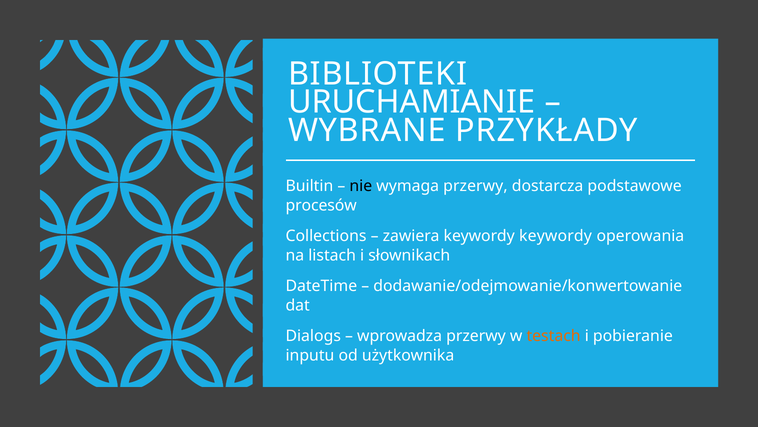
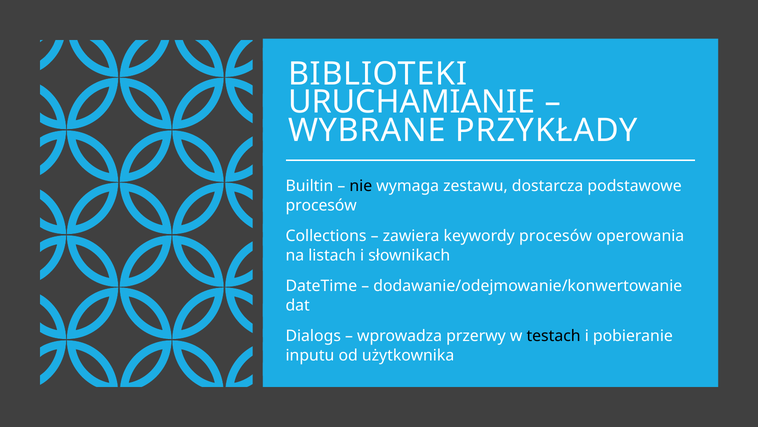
wymaga przerwy: przerwy -> zestawu (475, 186)
keywordy keywordy: keywordy -> procesów (556, 236)
testach colour: orange -> black (554, 336)
